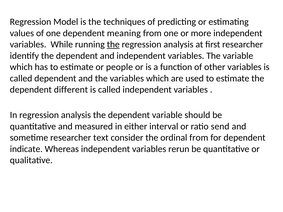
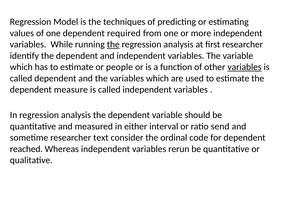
meaning: meaning -> required (124, 33)
variables underline: none -> present (244, 67)
different: different -> measure (71, 90)
ordinal from: from -> code (199, 138)
indicate: indicate -> reached (26, 149)
